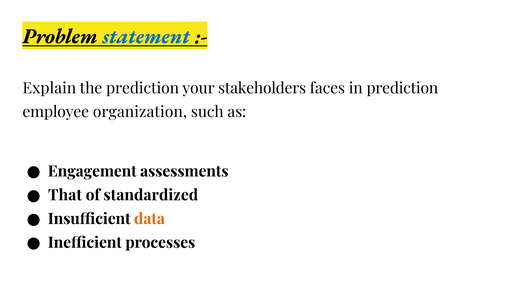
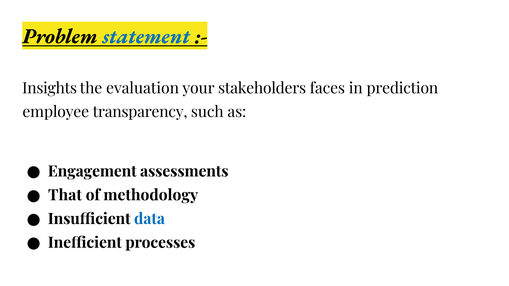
Explain: Explain -> Insights (50, 89)
the prediction: prediction -> evaluation (143, 89)
organization: organization -> transparency (140, 112)
standardized: standardized -> methodology (151, 195)
data colour: orange -> blue (149, 219)
